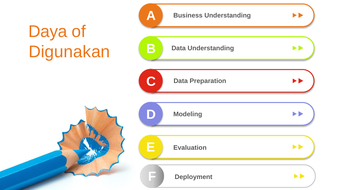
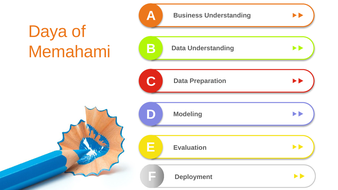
Digunakan: Digunakan -> Memahami (70, 52)
